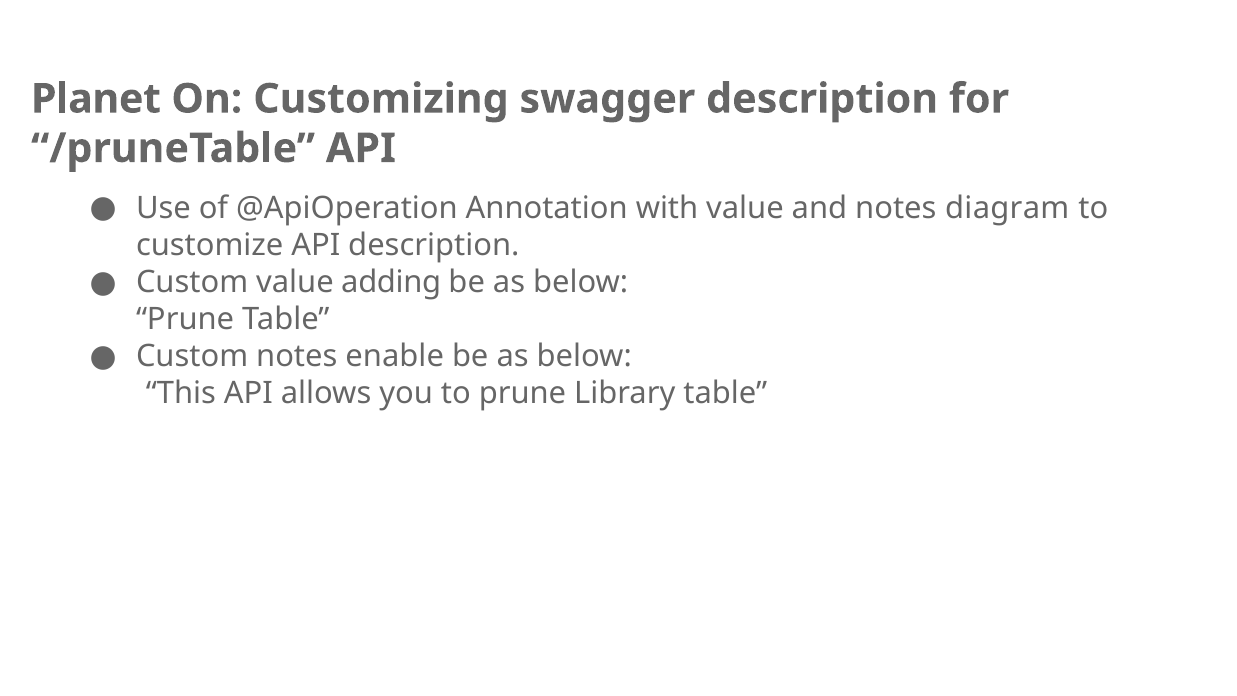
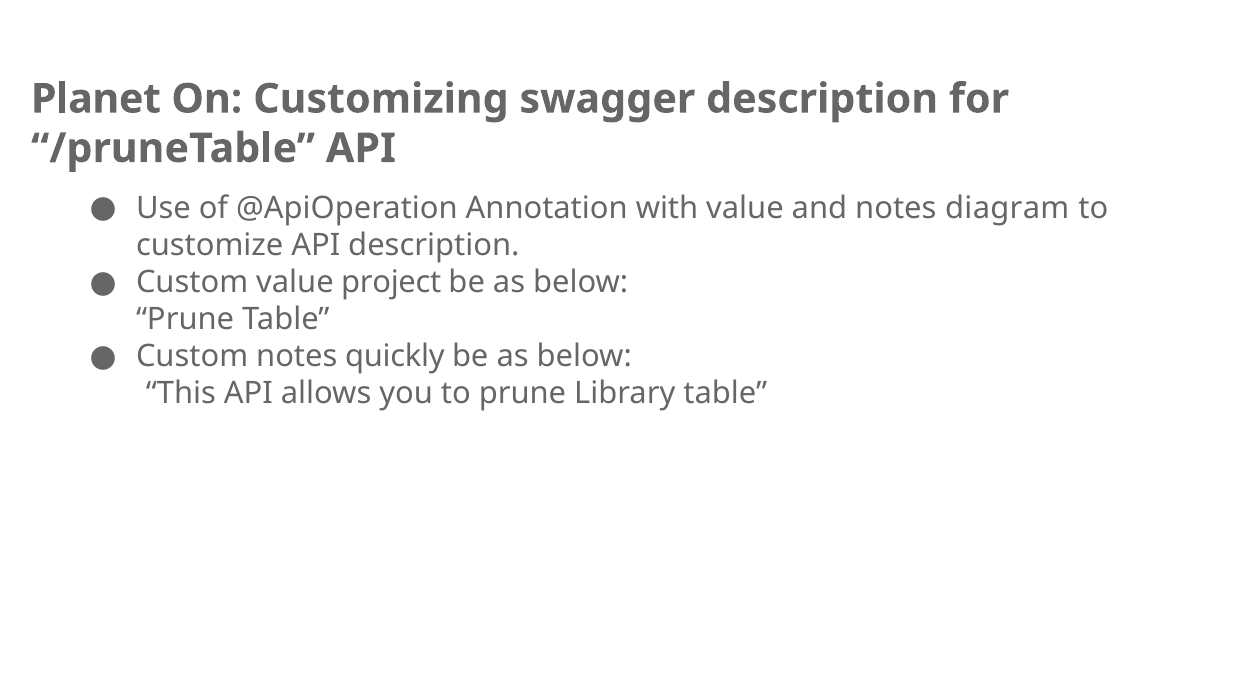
adding: adding -> project (391, 282)
enable: enable -> quickly (395, 357)
